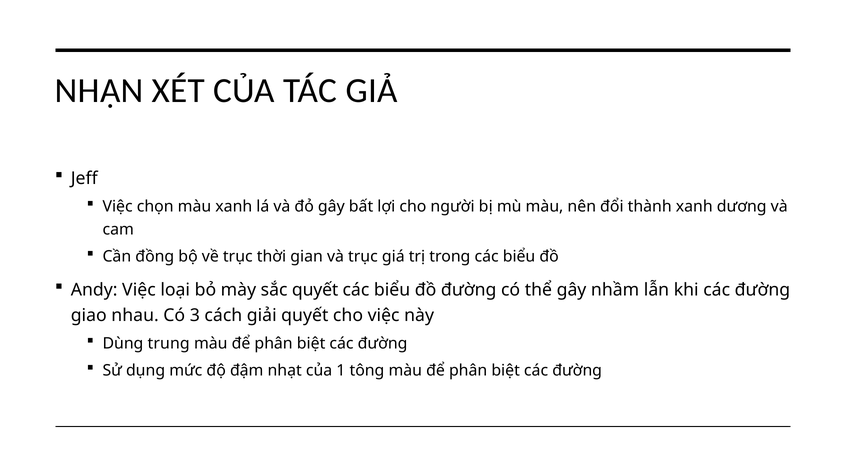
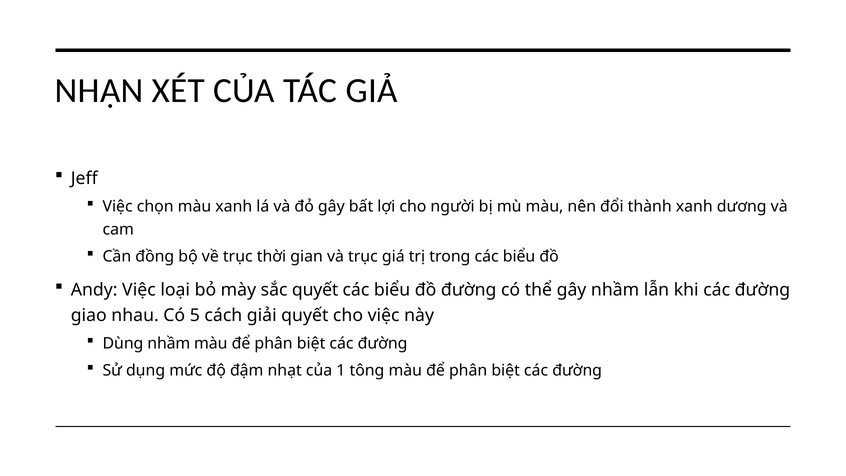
3: 3 -> 5 (195, 315)
Dùng trung: trung -> nhầm (169, 343)
